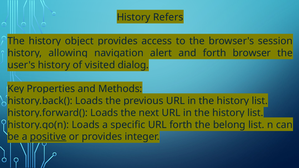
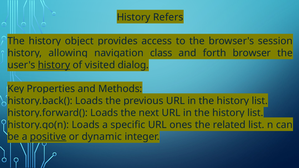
alert: alert -> class (161, 53)
history underline: none -> present (54, 65)
forth: forth -> ones (181, 125)
belong: belong -> related (229, 125)
or provides: provides -> dynamic (102, 137)
